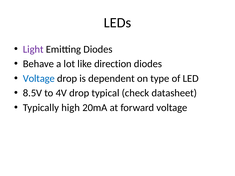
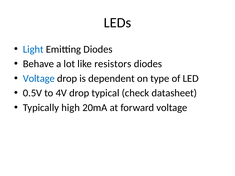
Light colour: purple -> blue (33, 49)
direction: direction -> resistors (113, 64)
8.5V: 8.5V -> 0.5V (32, 93)
